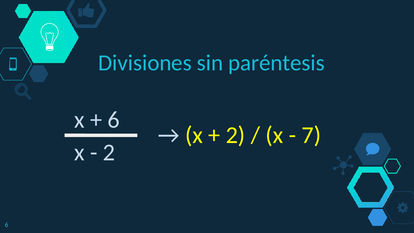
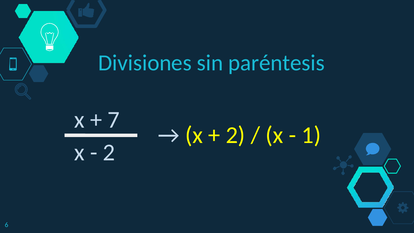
6: 6 -> 7 (114, 120)
7: 7 -> 1 (311, 135)
